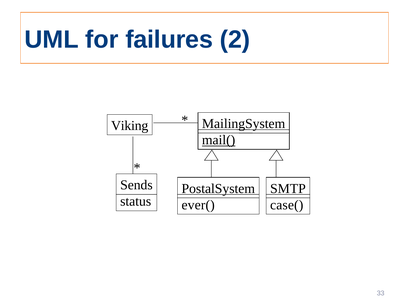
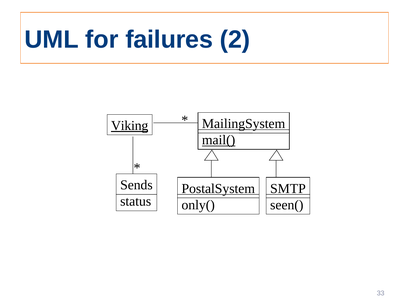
Viking underline: none -> present (130, 125)
ever(: ever( -> only( (198, 205)
case(: case( -> seen( (287, 205)
